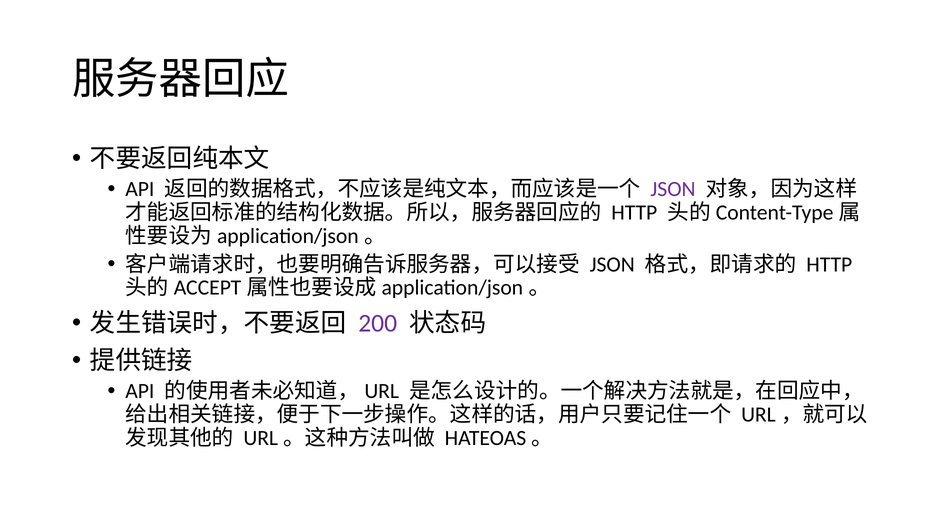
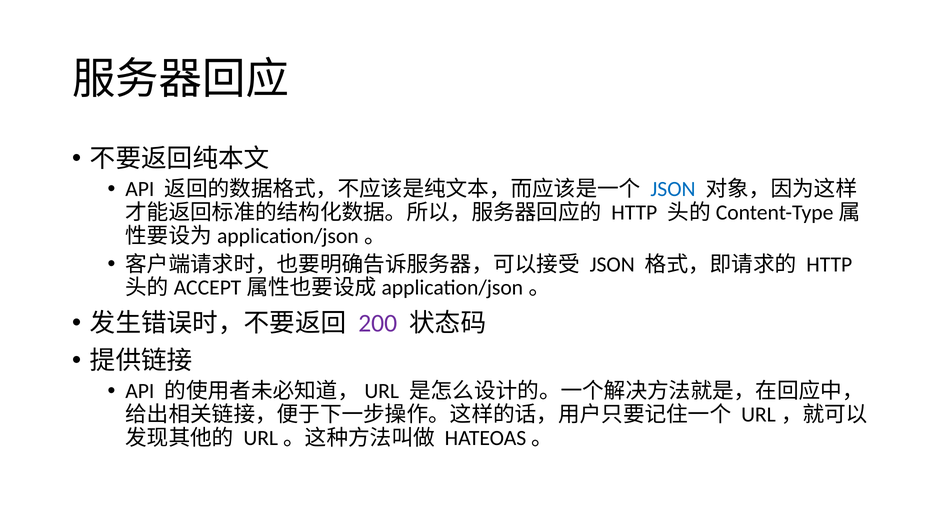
JSON colour: purple -> blue (673, 189)
